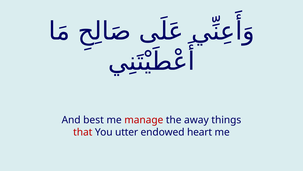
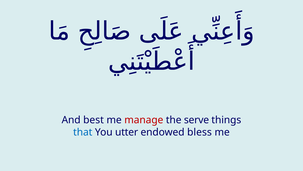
away: away -> serve (197, 120)
that colour: red -> blue (83, 132)
heart: heart -> bless (199, 132)
